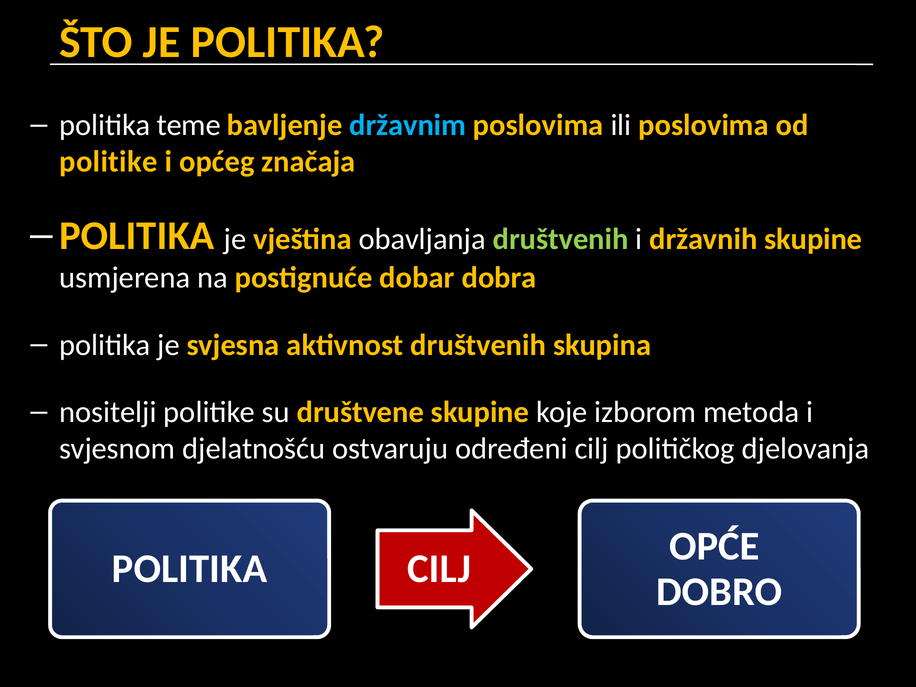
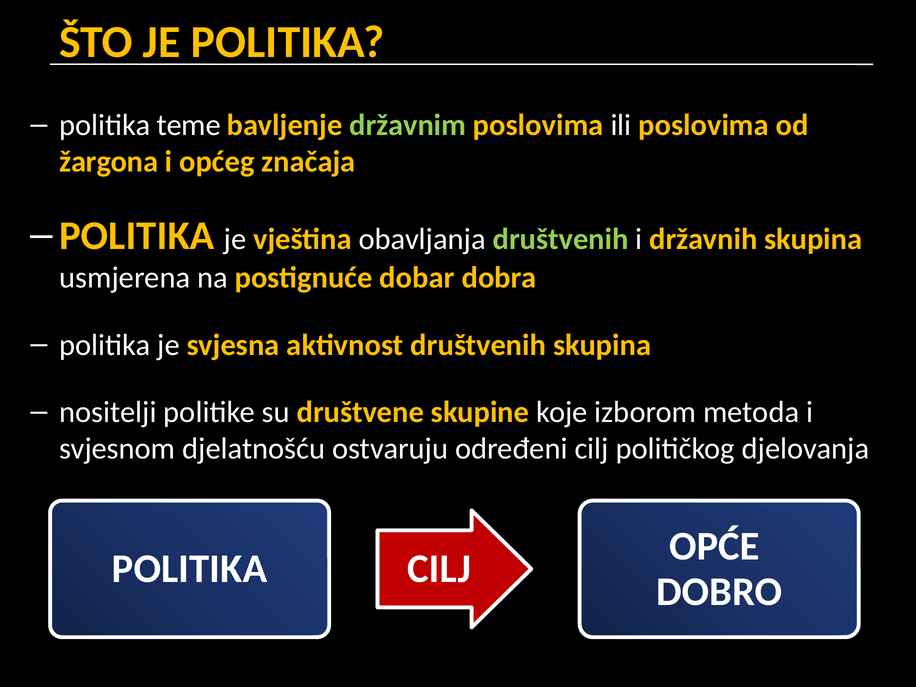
državnim colour: light blue -> light green (408, 125)
politike: politike -> žargona (109, 162)
državnih skupine: skupine -> skupina (813, 239)
